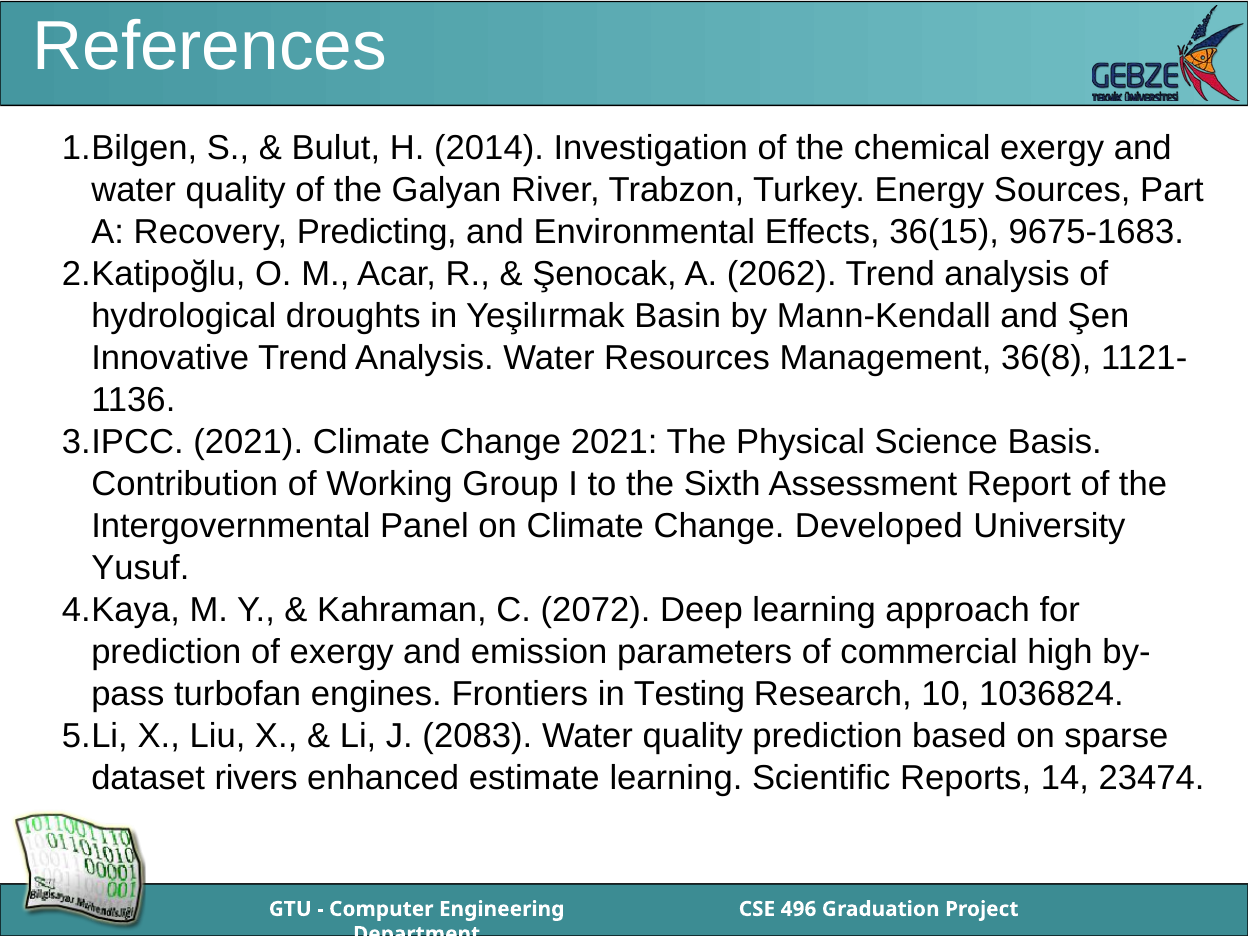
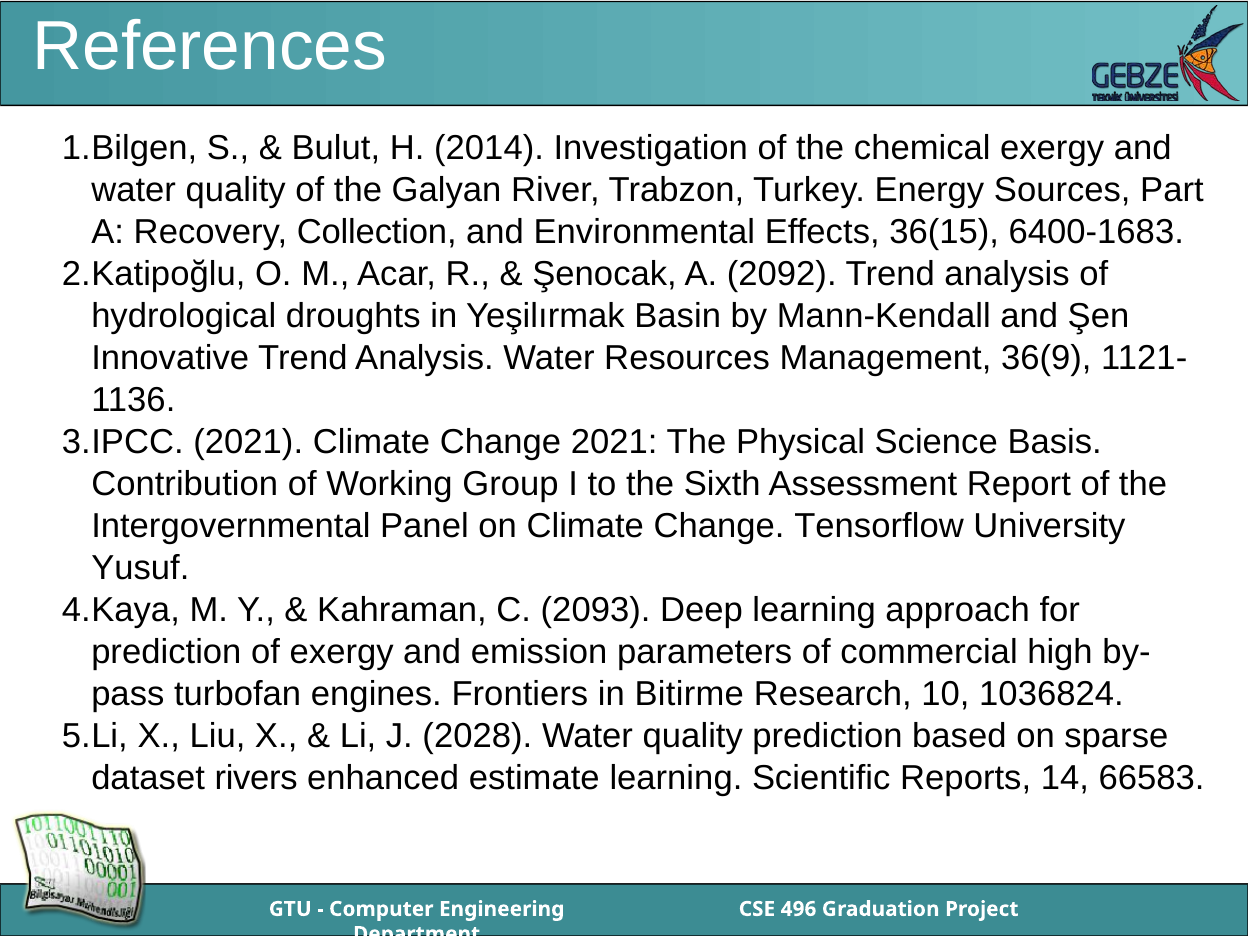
Predicting: Predicting -> Collection (377, 232)
9675-1683: 9675-1683 -> 6400-1683 (1096, 232)
2062: 2062 -> 2092 (782, 274)
36(8: 36(8 -> 36(9 (1046, 358)
Developed: Developed -> Tensorflow (879, 526)
2072: 2072 -> 2093 (596, 610)
in Testing: Testing -> Bitirme (689, 694)
2083: 2083 -> 2028 (477, 736)
23474: 23474 -> 66583 (1152, 778)
